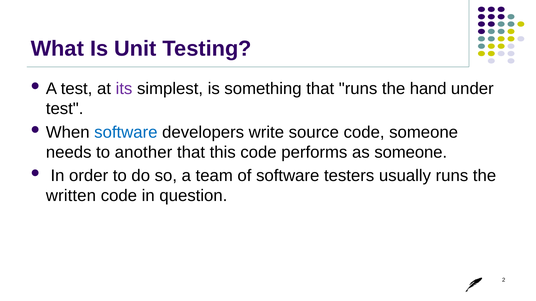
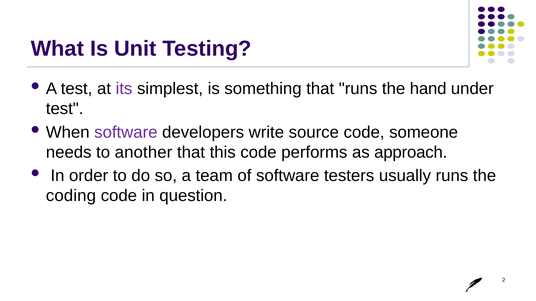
software colour: blue -> purple (126, 132)
as someone: someone -> approach (411, 152)
written: written -> coding (71, 196)
